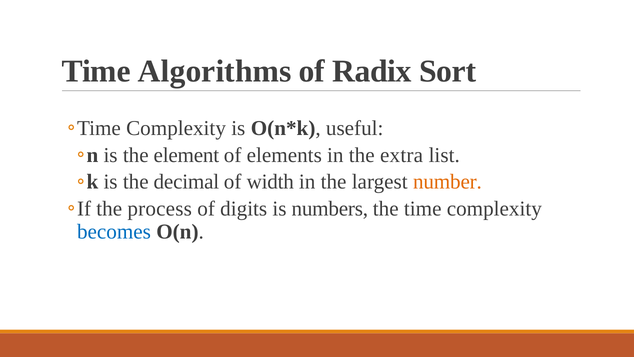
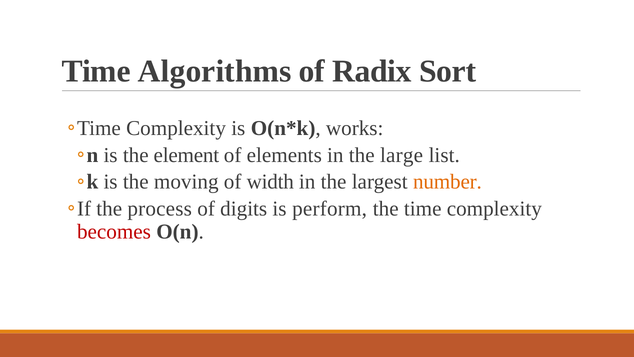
useful: useful -> works (355, 128)
extra: extra -> large (402, 155)
decimal: decimal -> moving (186, 182)
numbers: numbers -> perform (330, 209)
becomes colour: blue -> red (114, 231)
